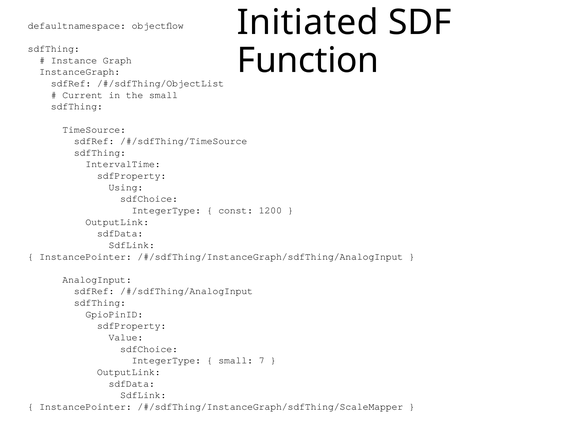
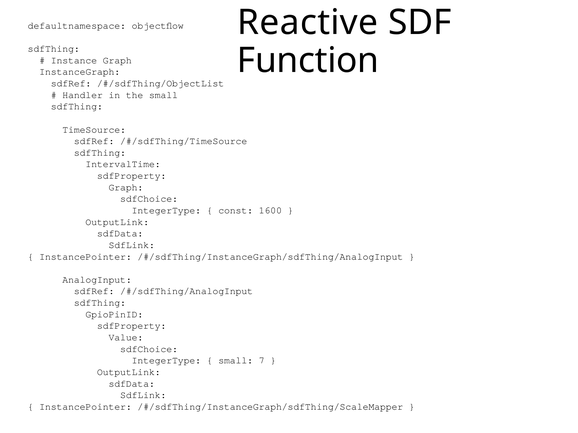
Initiated: Initiated -> Reactive (308, 23)
Current: Current -> Handler (83, 95)
Using: Using -> Graph (126, 187)
1200: 1200 -> 1600 (270, 211)
